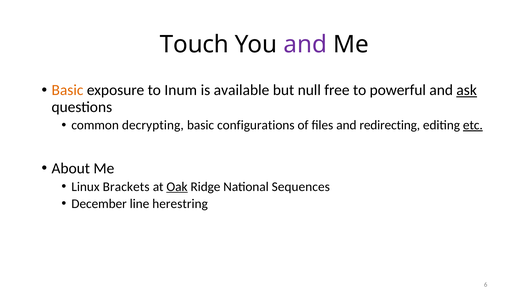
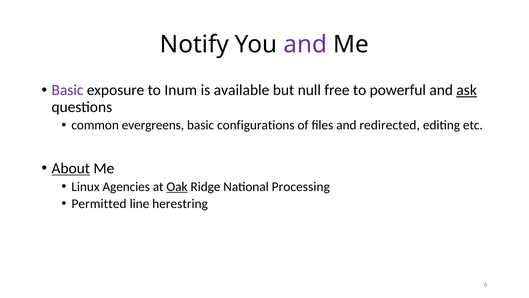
Touch: Touch -> Notify (194, 44)
Basic colour: orange -> purple (67, 90)
decrypting: decrypting -> evergreens (153, 125)
redirecting: redirecting -> redirected (390, 125)
etc underline: present -> none (473, 125)
About underline: none -> present (71, 168)
Brackets: Brackets -> Agencies (126, 186)
Sequences: Sequences -> Processing (301, 186)
December: December -> Permitted (99, 203)
